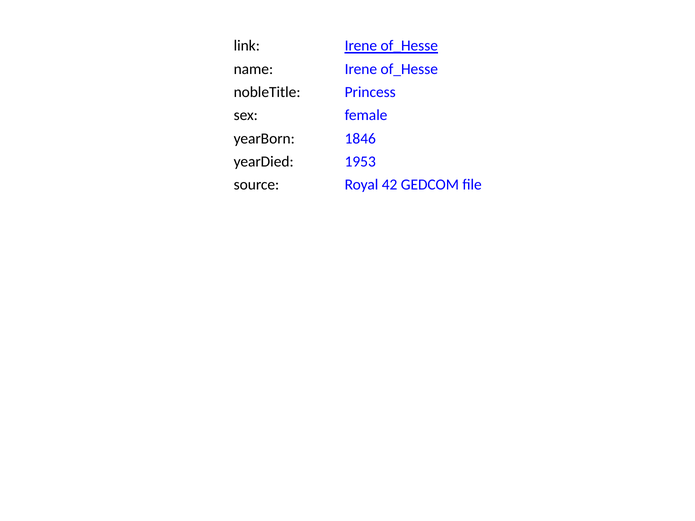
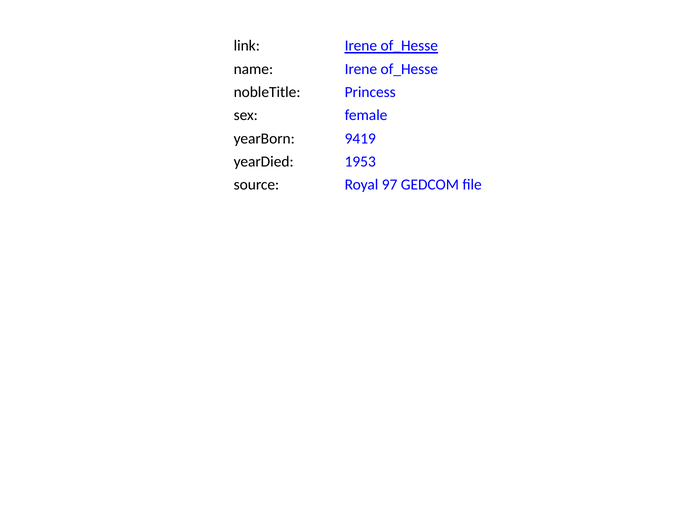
1846: 1846 -> 9419 (360, 138)
42: 42 -> 97 (390, 185)
